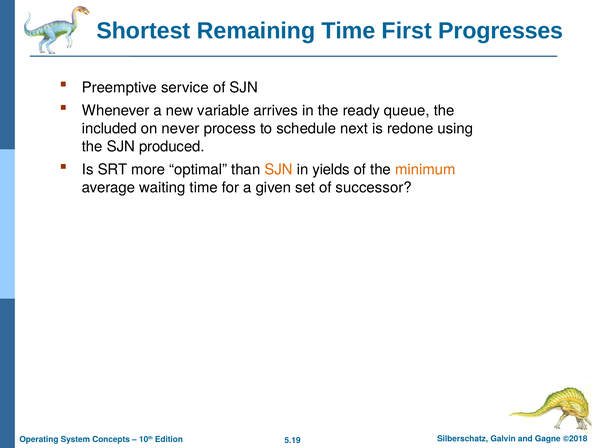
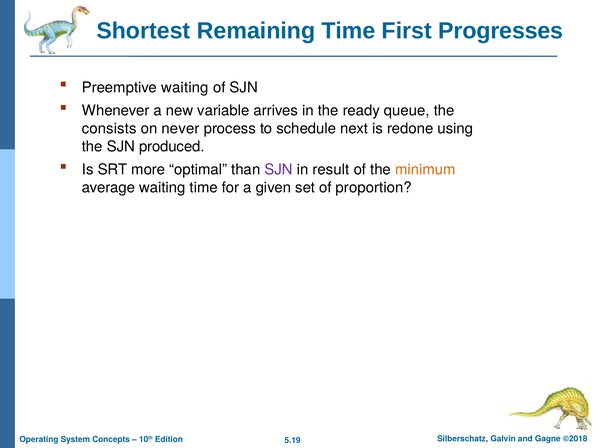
Preemptive service: service -> waiting (185, 87)
included: included -> consists (109, 128)
SJN colour: orange -> purple (279, 169)
yields: yields -> result (331, 169)
successor: successor -> proportion (374, 187)
